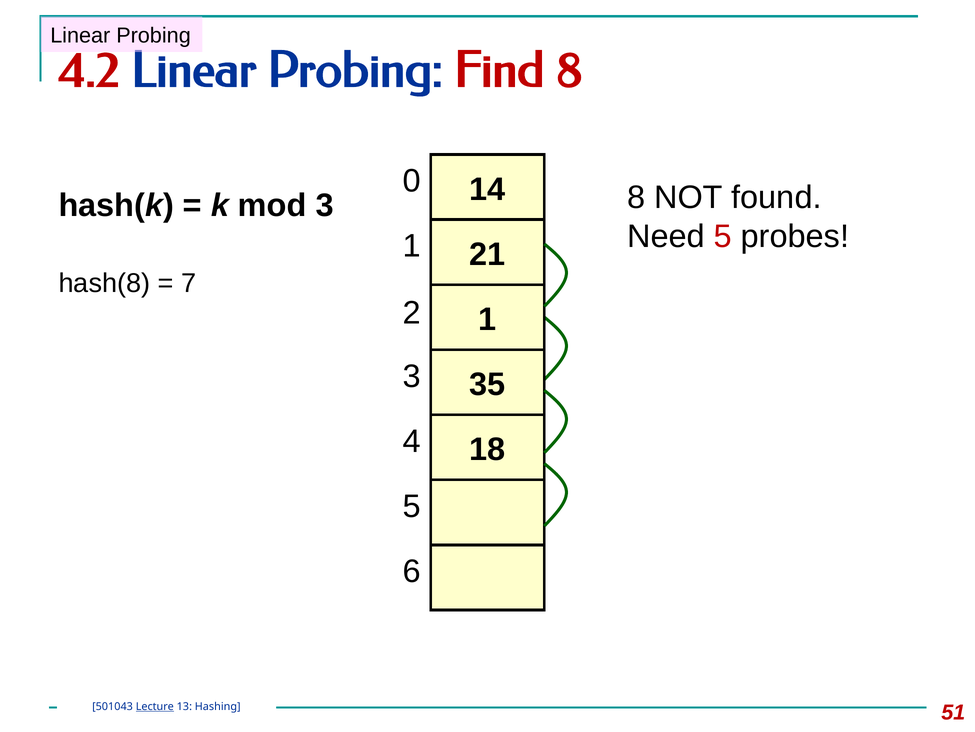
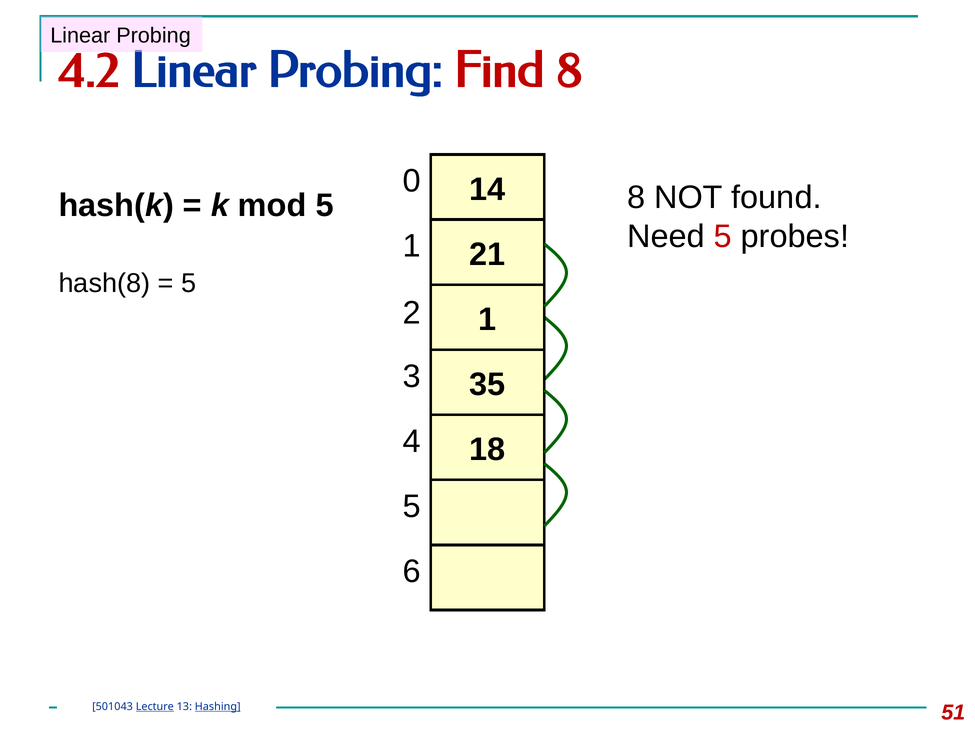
mod 3: 3 -> 5 (325, 205)
7: 7 -> 5 (189, 283)
Hashing underline: none -> present (218, 706)
